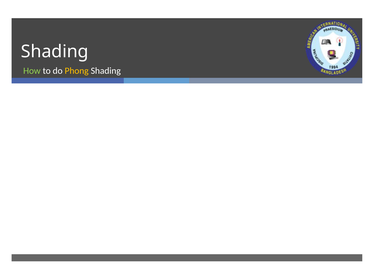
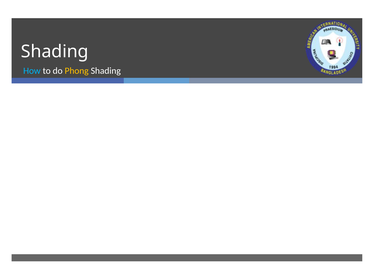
How colour: light green -> light blue (32, 71)
